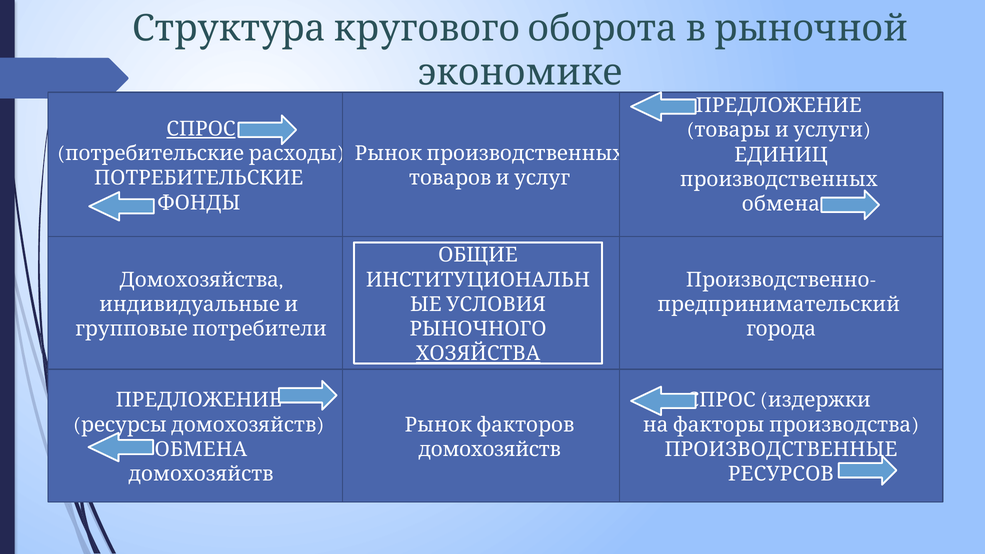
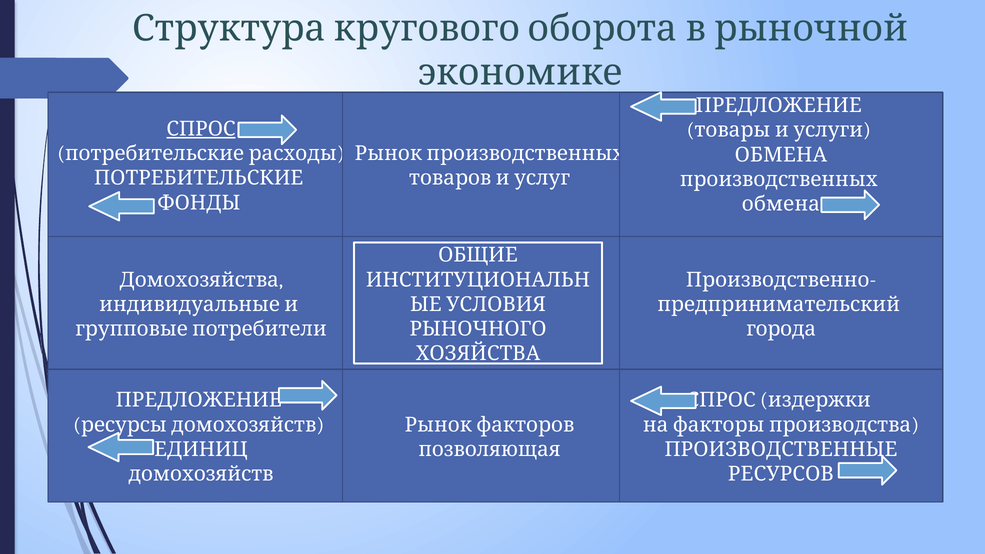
ЕДИНИЦ: ЕДИНИЦ -> ОБМЕНА (781, 155)
ХОЗЯЙСТВА underline: present -> none (478, 354)
ОБМЕНА: ОБМЕНА -> ЕДИНИЦ (201, 449)
домохозяйств: домохозяйств -> позволяющая (490, 449)
